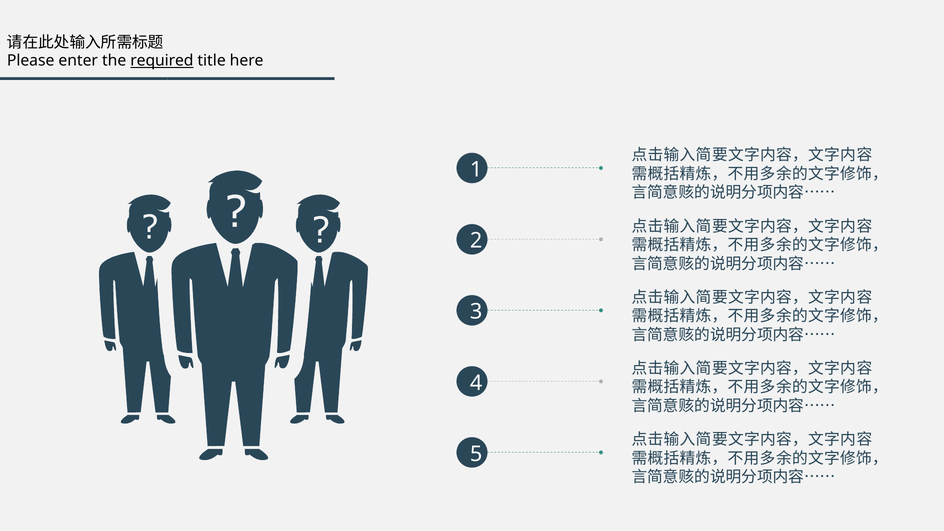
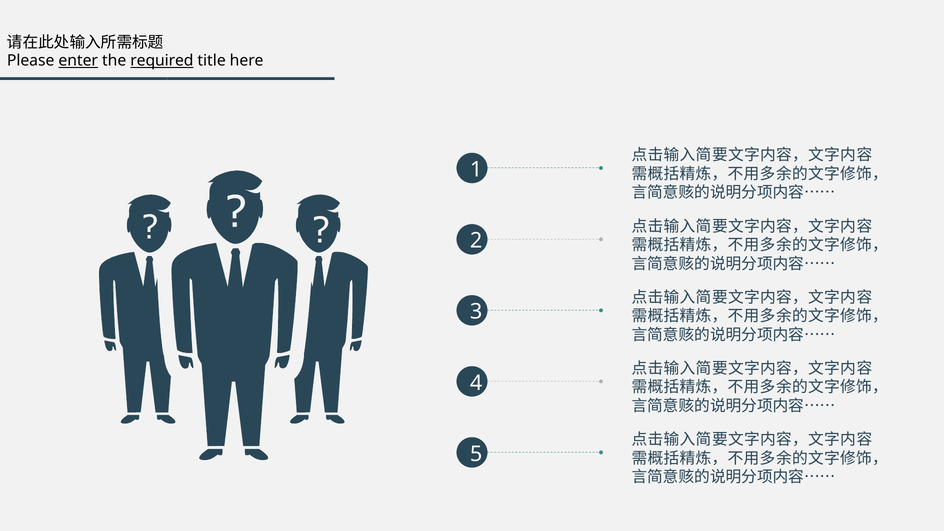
enter underline: none -> present (78, 61)
